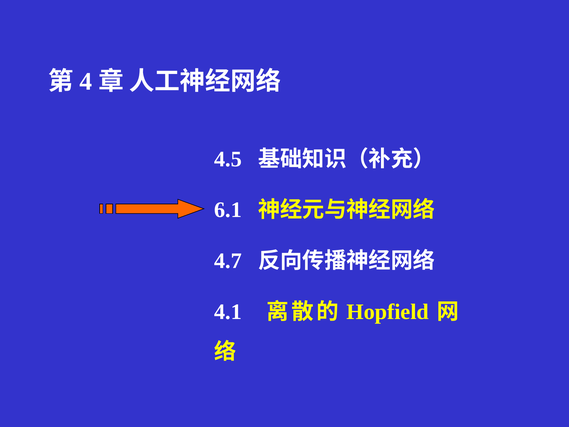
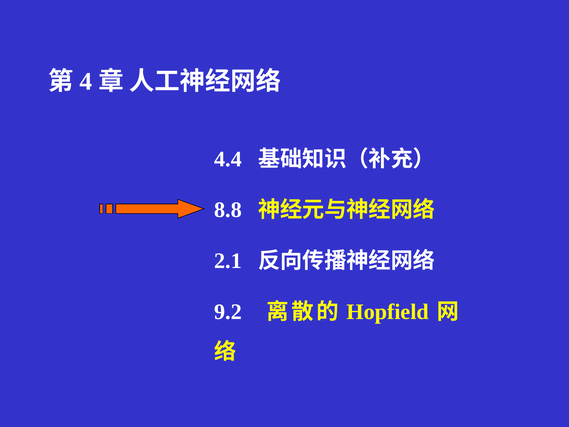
4.5: 4.5 -> 4.4 (228, 159)
6.1: 6.1 -> 8.8 (228, 210)
4.7: 4.7 -> 2.1 (228, 261)
4.1: 4.1 -> 9.2 (228, 312)
